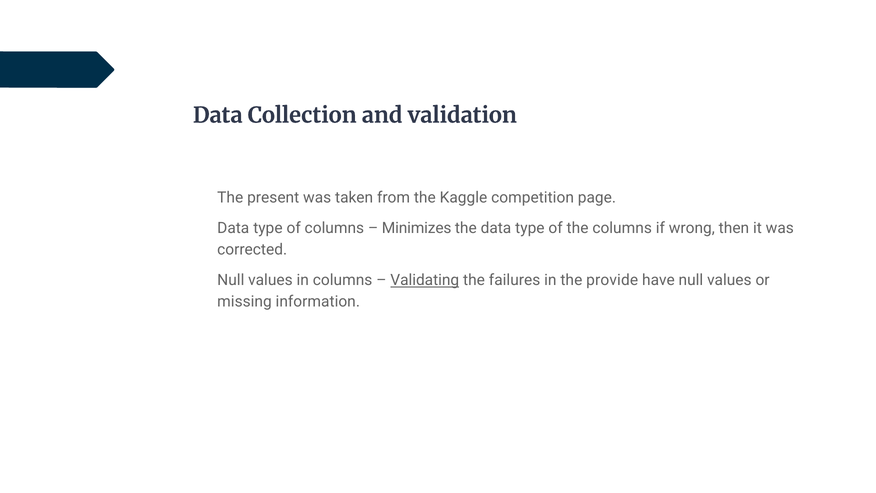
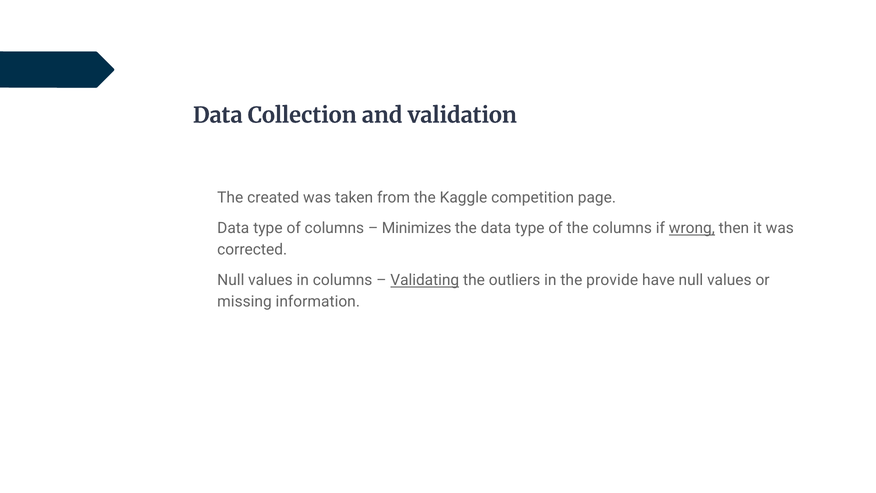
present: present -> created (273, 198)
wrong underline: none -> present (692, 228)
failures: failures -> outliers (515, 280)
